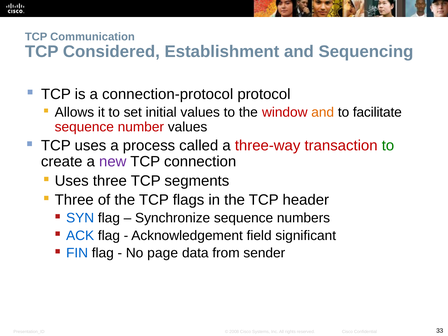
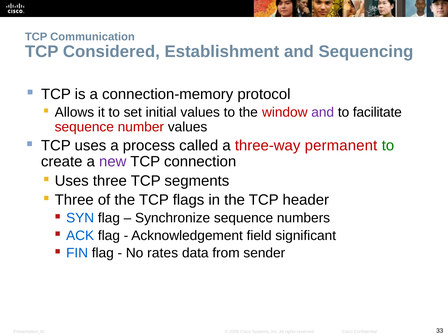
connection-protocol: connection-protocol -> connection-memory (168, 94)
and colour: orange -> purple (323, 112)
transaction: transaction -> permanent (341, 146)
page: page -> rates (163, 253)
